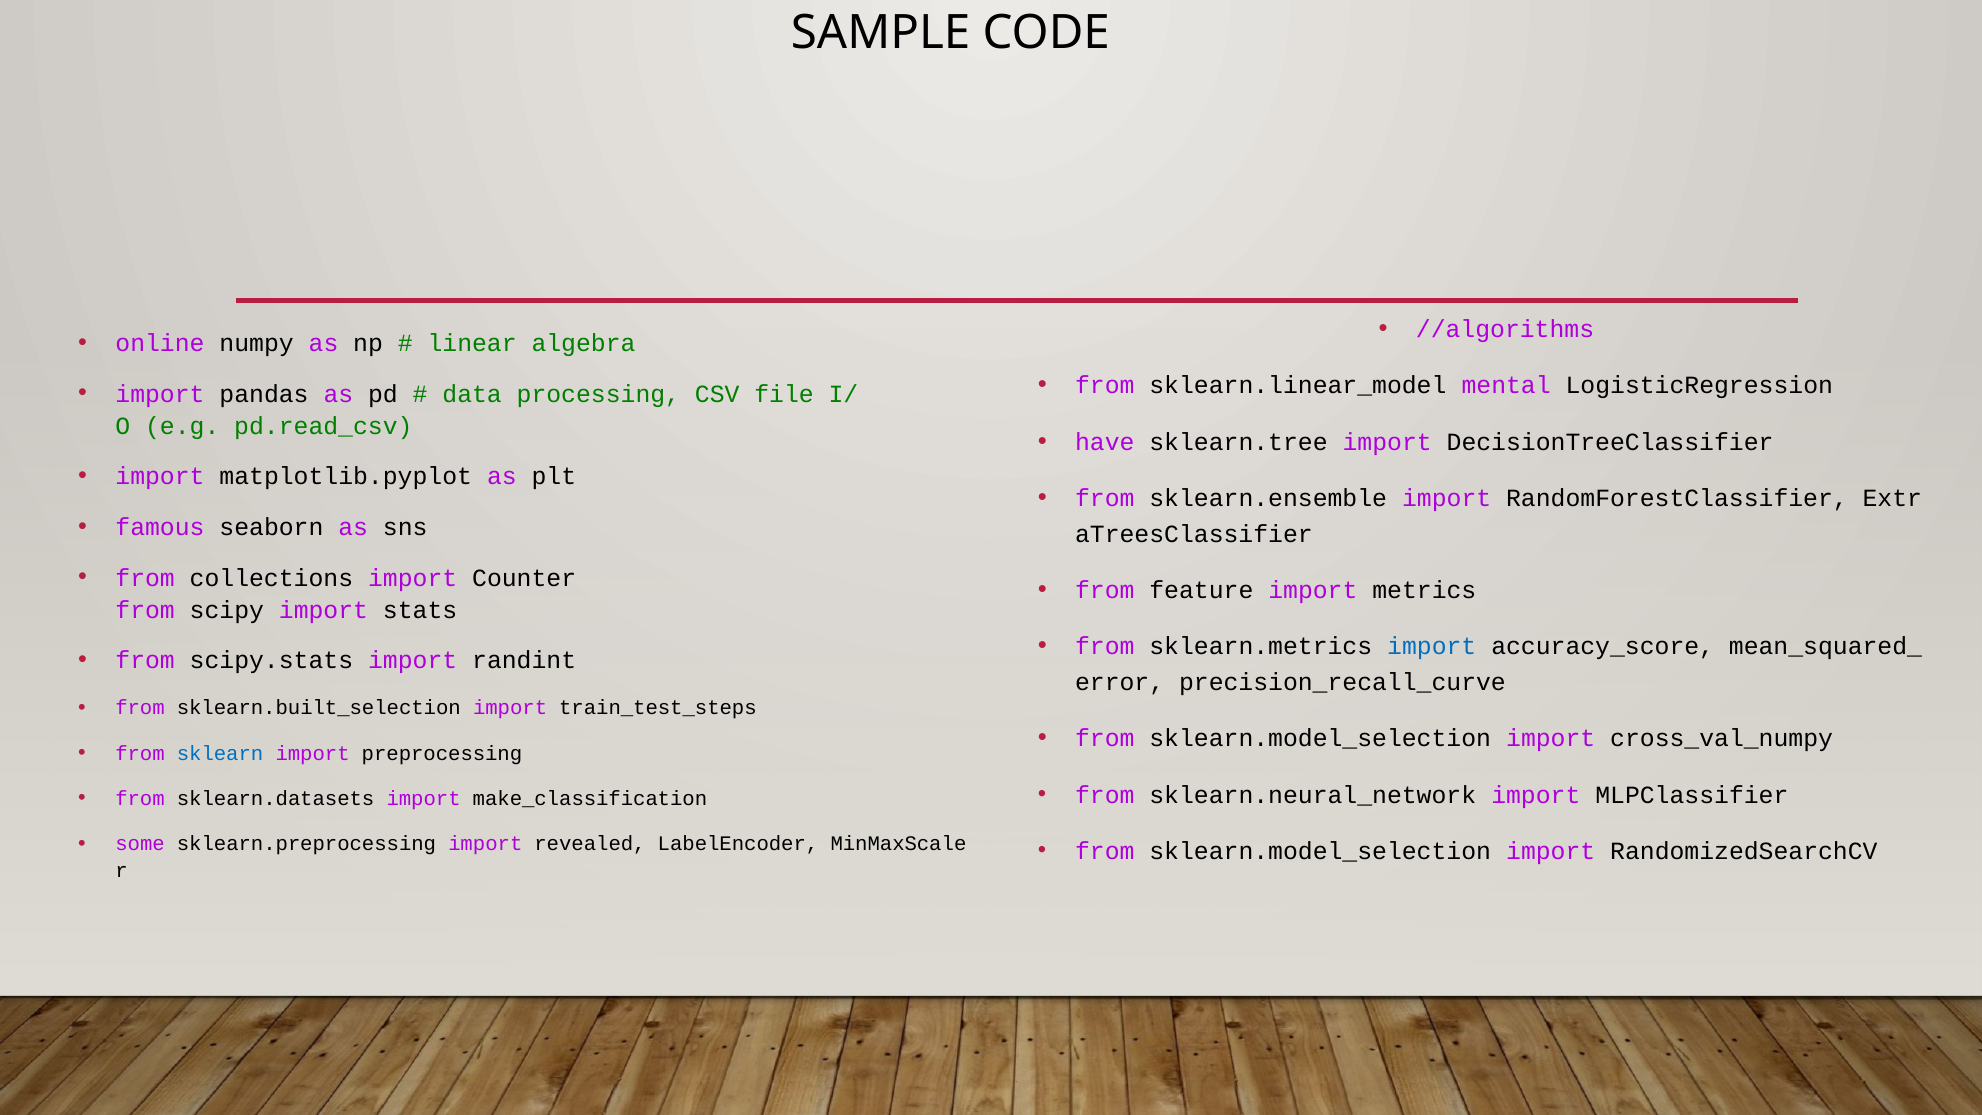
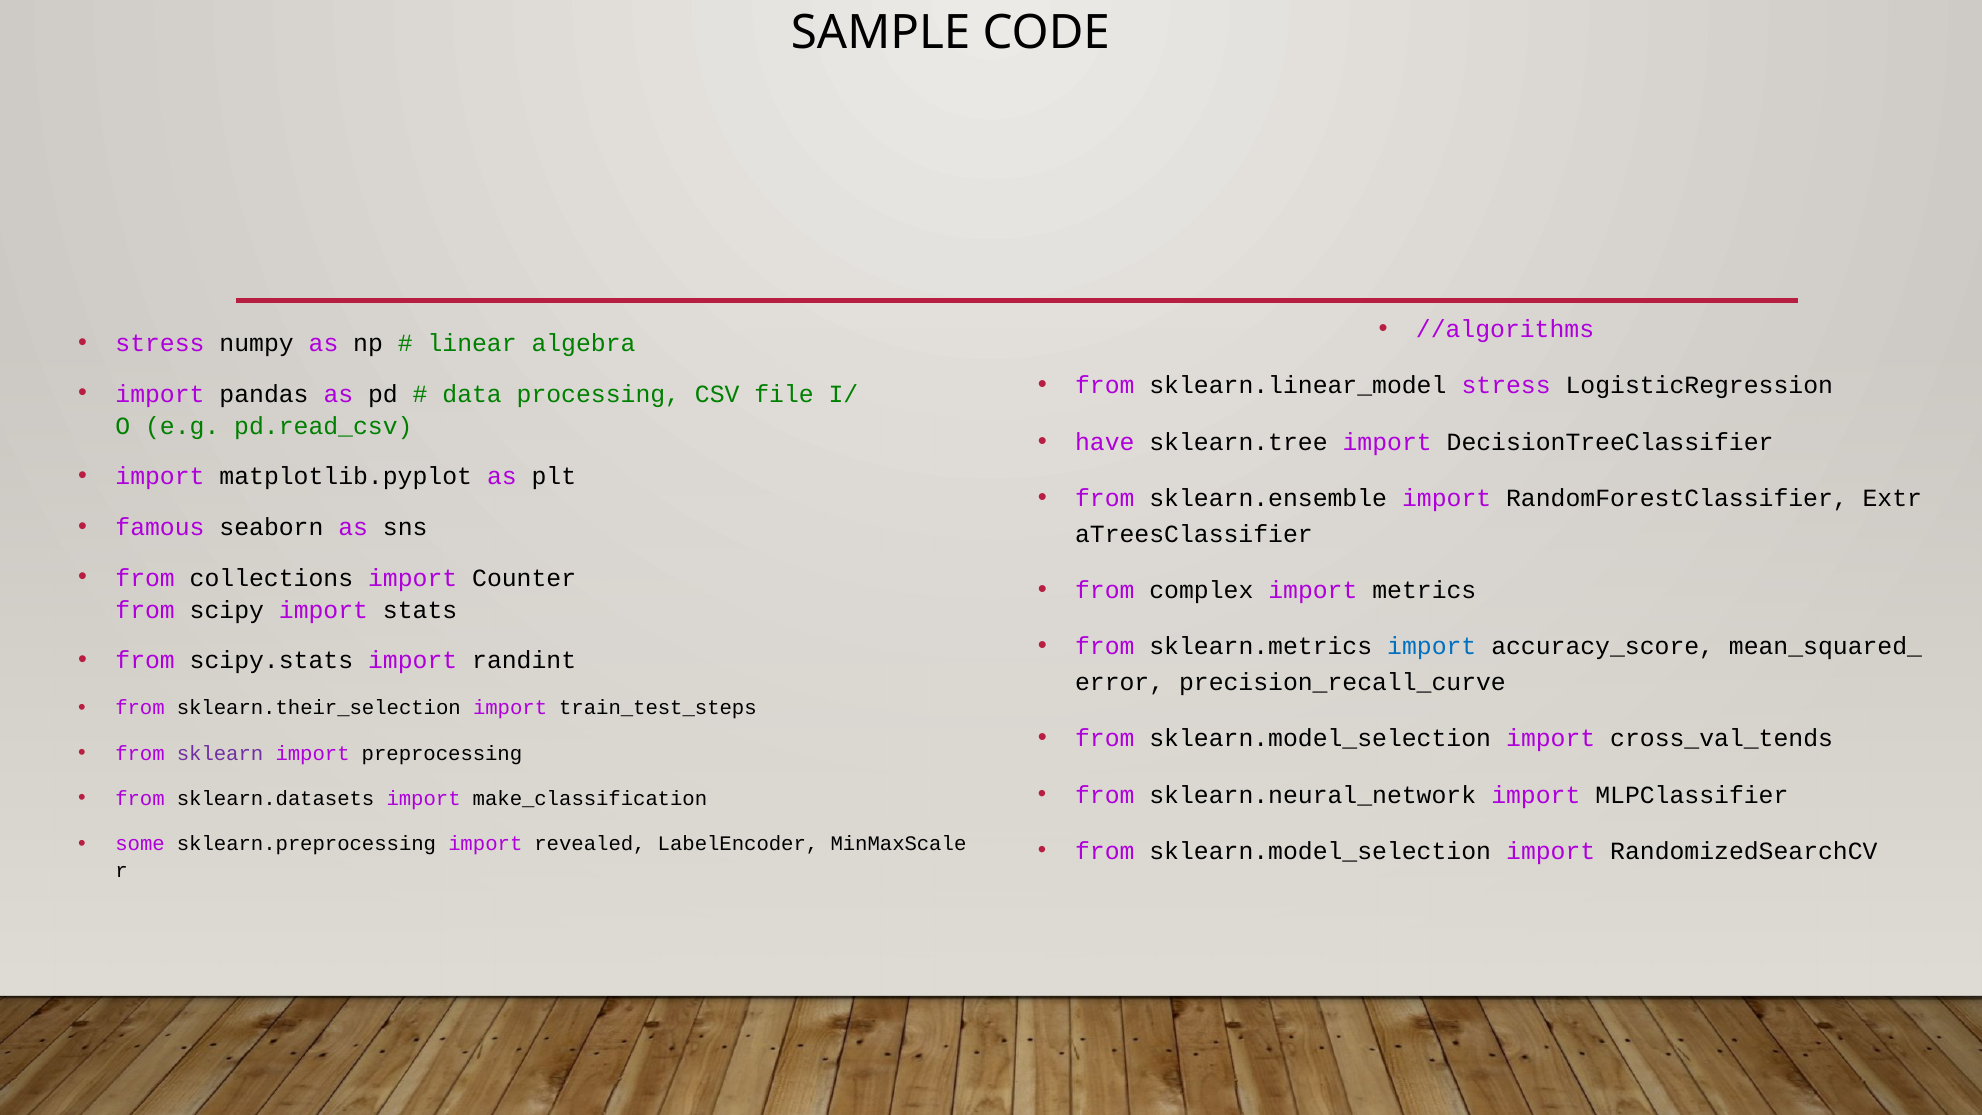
online: online -> stress (160, 343)
sklearn.linear_model mental: mental -> stress (1506, 386)
feature: feature -> complex (1201, 590)
sklearn.built_selection: sklearn.built_selection -> sklearn.their_selection (319, 708)
cross_val_numpy: cross_val_numpy -> cross_val_tends (1722, 738)
sklearn colour: blue -> purple (220, 753)
